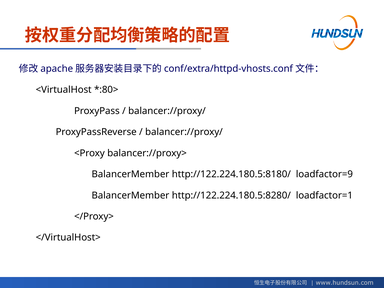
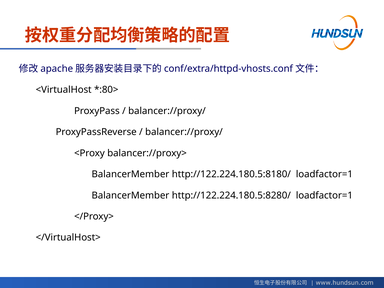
http://122.224.180.5:8180/ loadfactor=9: loadfactor=9 -> loadfactor=1 (324, 174)
